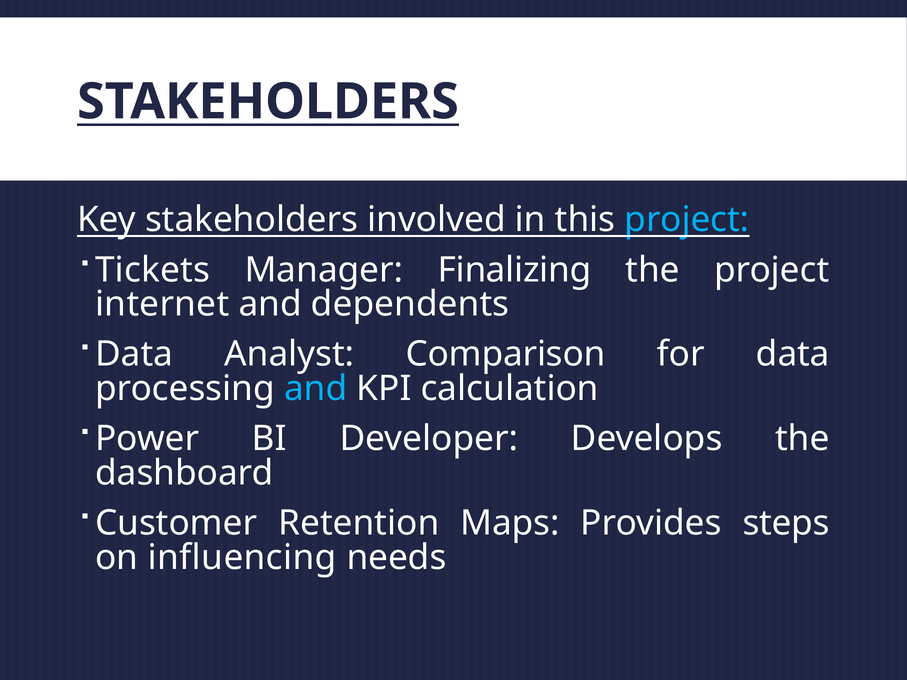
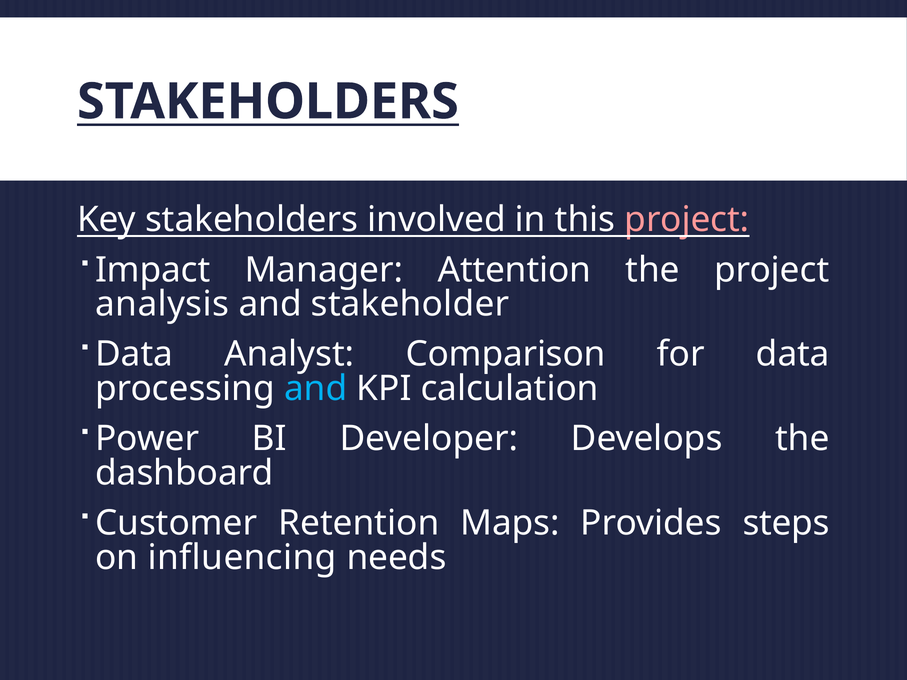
project colour: light blue -> pink (687, 220)
Tickets: Tickets -> Impact (153, 270)
Finalizing: Finalizing -> Attention (514, 270)
internet: internet -> analysis (162, 304)
dependents: dependents -> stakeholder (410, 304)
